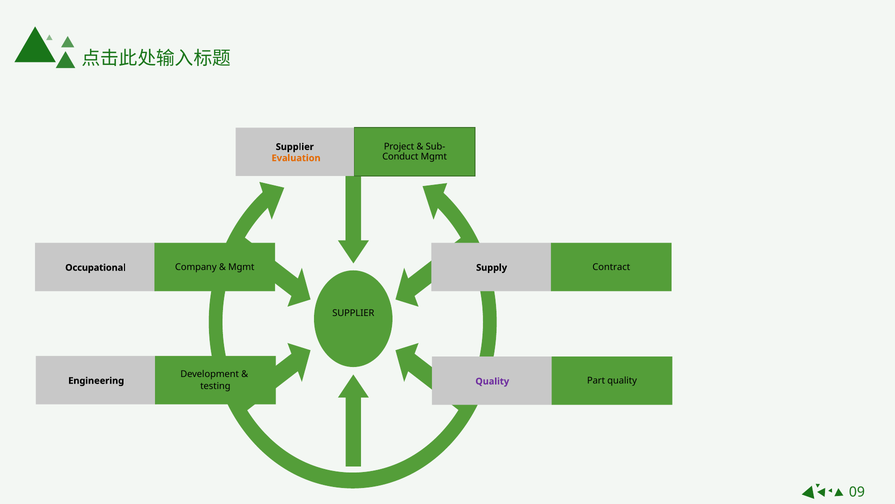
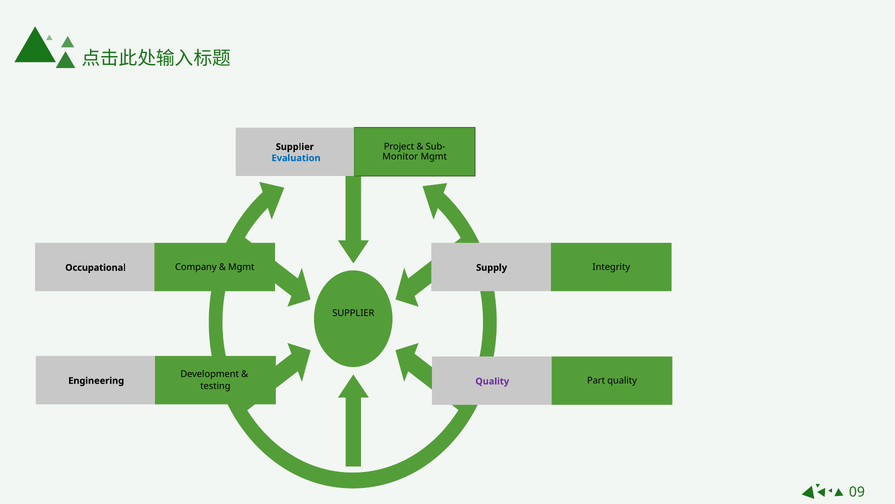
Conduct: Conduct -> Monitor (400, 157)
Evaluation colour: orange -> blue (296, 158)
Contract: Contract -> Integrity (611, 267)
